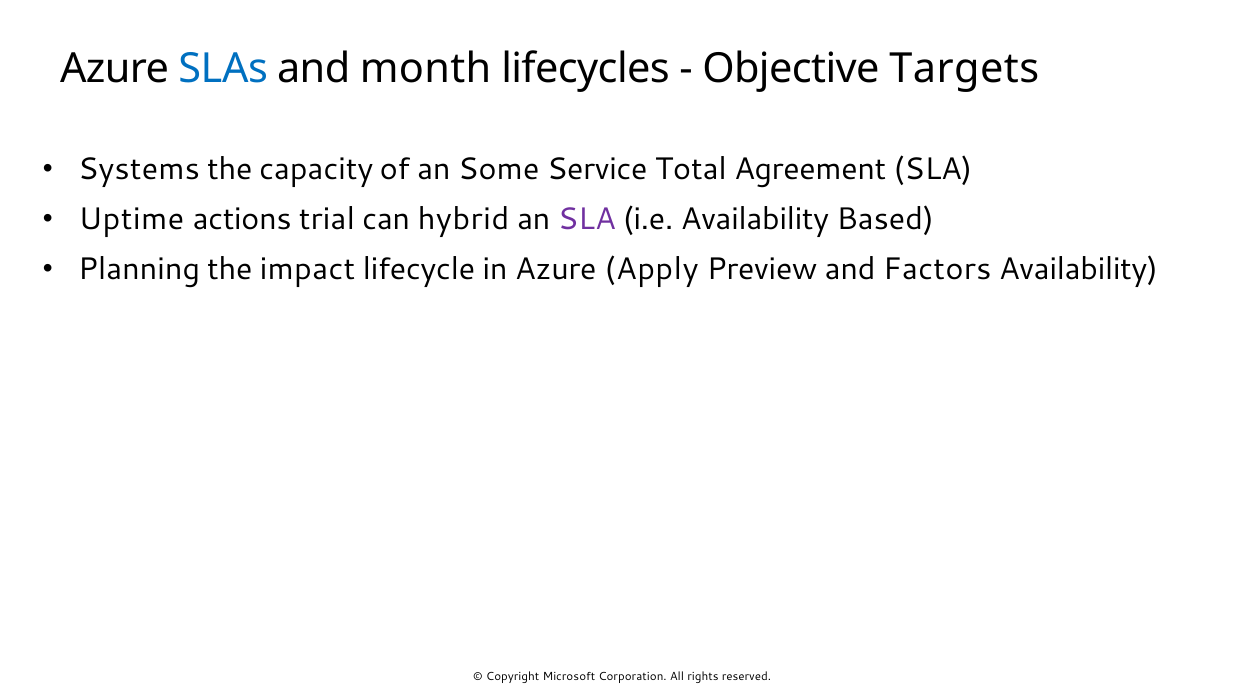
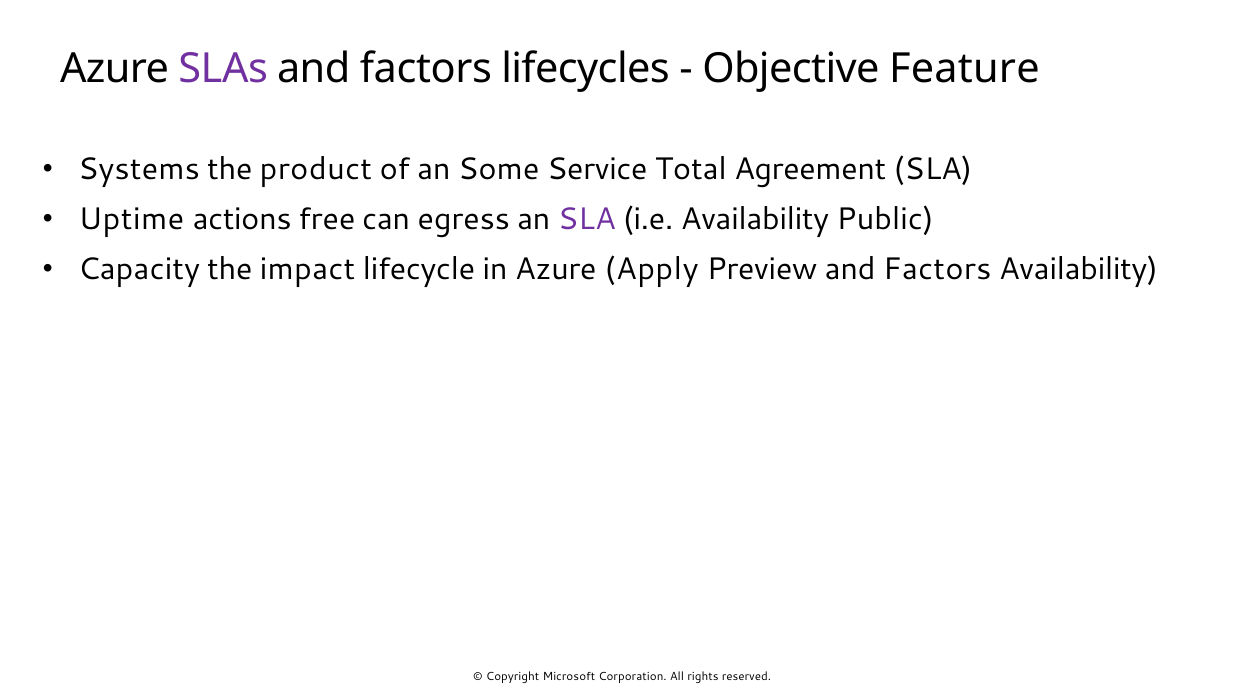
SLAs colour: blue -> purple (223, 69)
month: month -> factors (426, 69)
Targets: Targets -> Feature (964, 69)
capacity: capacity -> product (316, 169)
trial: trial -> free (327, 219)
hybrid: hybrid -> egress (464, 219)
Based: Based -> Public (885, 219)
Planning: Planning -> Capacity (139, 269)
